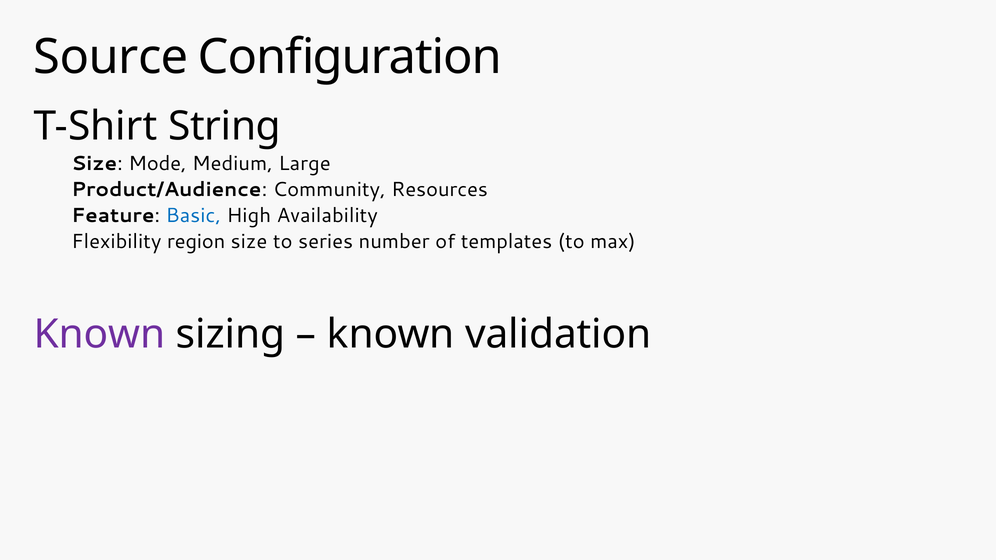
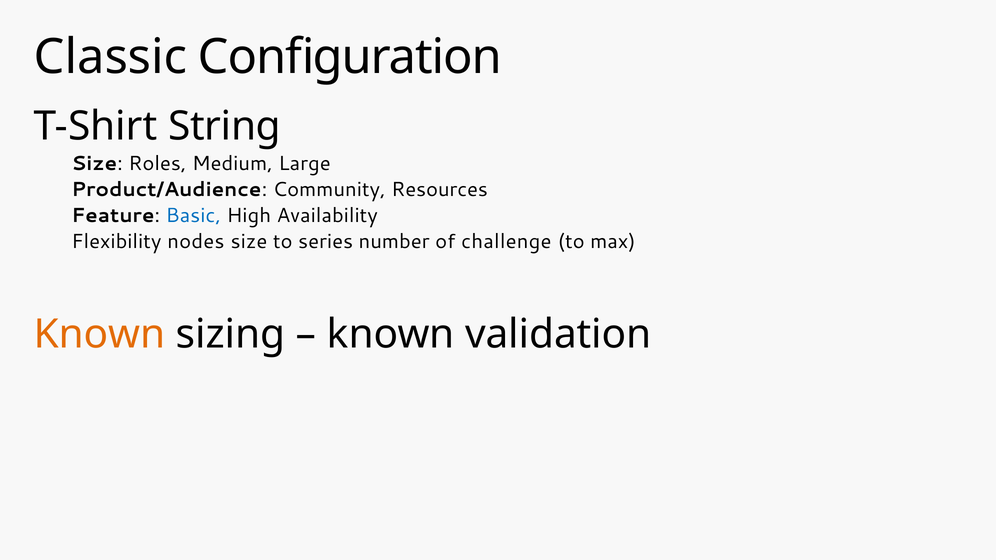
Source: Source -> Classic (111, 57)
Mode: Mode -> Roles (157, 163)
region: region -> nodes (196, 241)
templates: templates -> challenge (506, 241)
Known colour: purple -> orange (100, 334)
